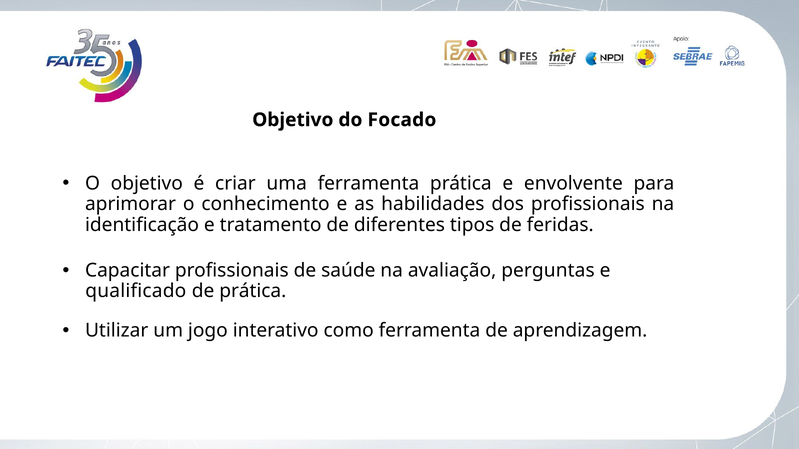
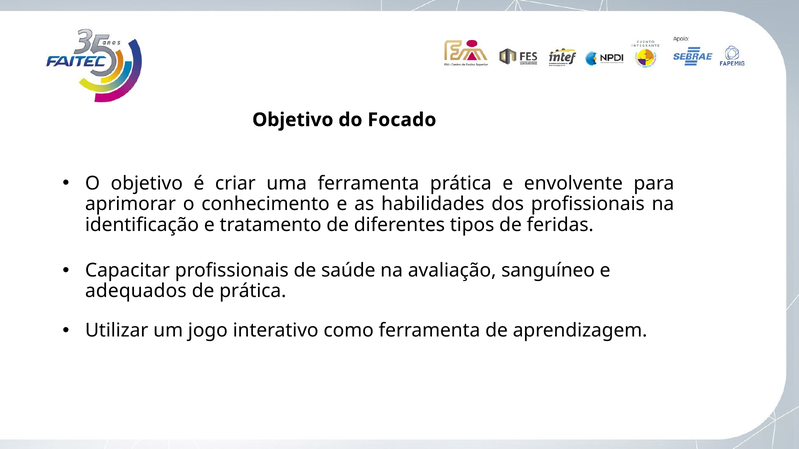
perguntas: perguntas -> sanguíneo (548, 271)
qualificado: qualificado -> adequados (136, 291)
